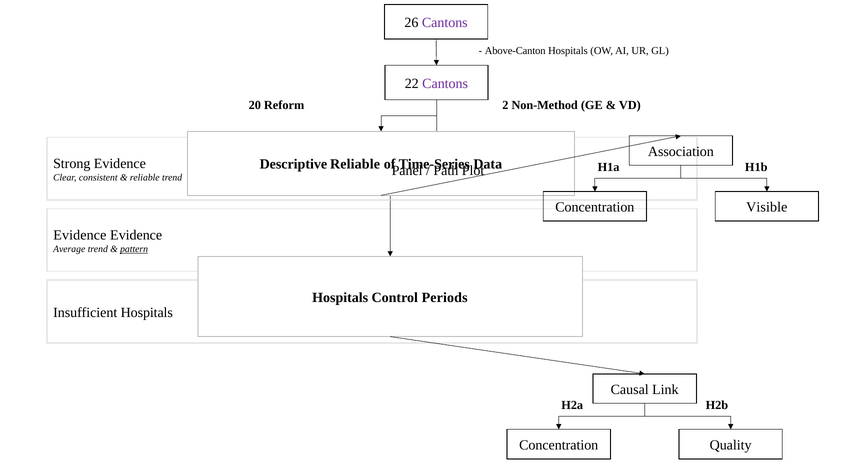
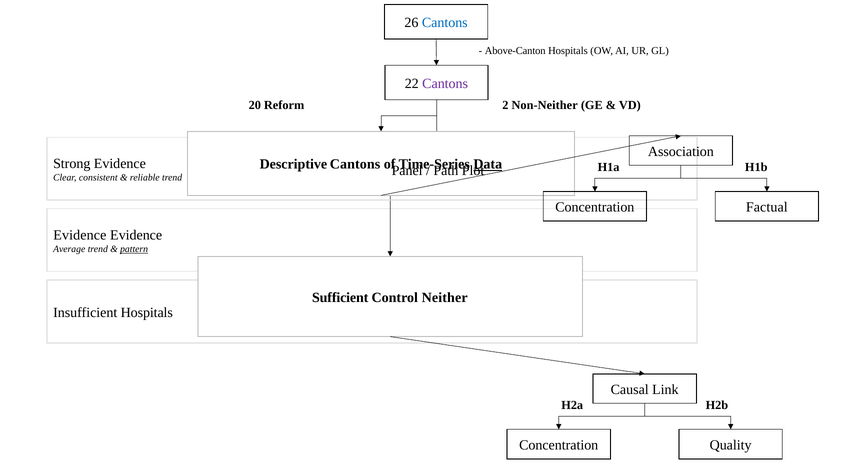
Cantons colour: purple -> blue (445, 23)
Non-Method: Non-Method -> Non-Neither (545, 105)
Descriptive Reliable: Reliable -> Cantons (355, 164)
Data underline: none -> present (488, 164)
Visible: Visible -> Factual (767, 207)
Hospitals: Hospitals -> Sufficient (340, 297)
Periods: Periods -> Neither (445, 297)
